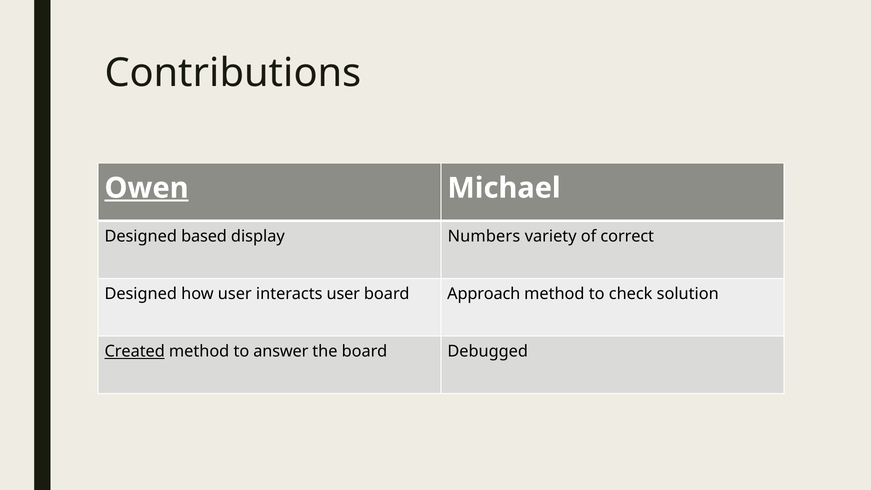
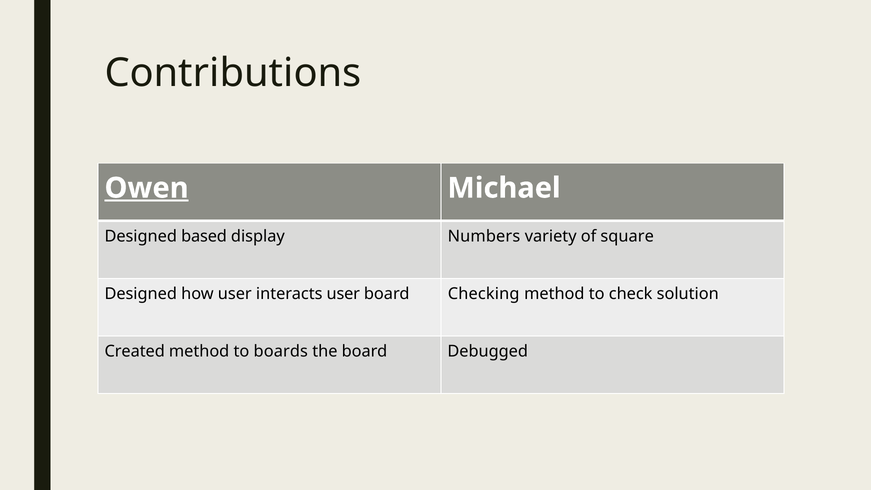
correct: correct -> square (627, 236)
Approach: Approach -> Checking (484, 294)
Created underline: present -> none (135, 351)
answer: answer -> boards (281, 351)
